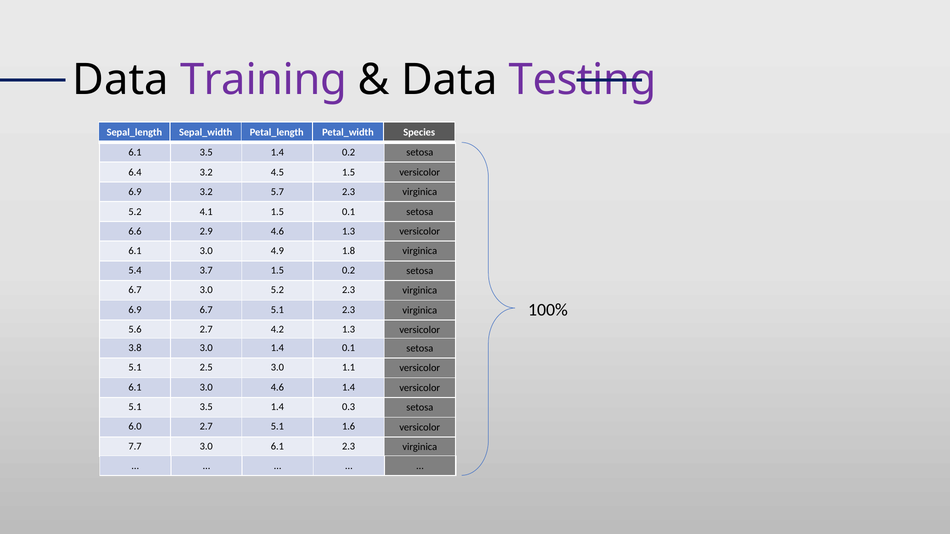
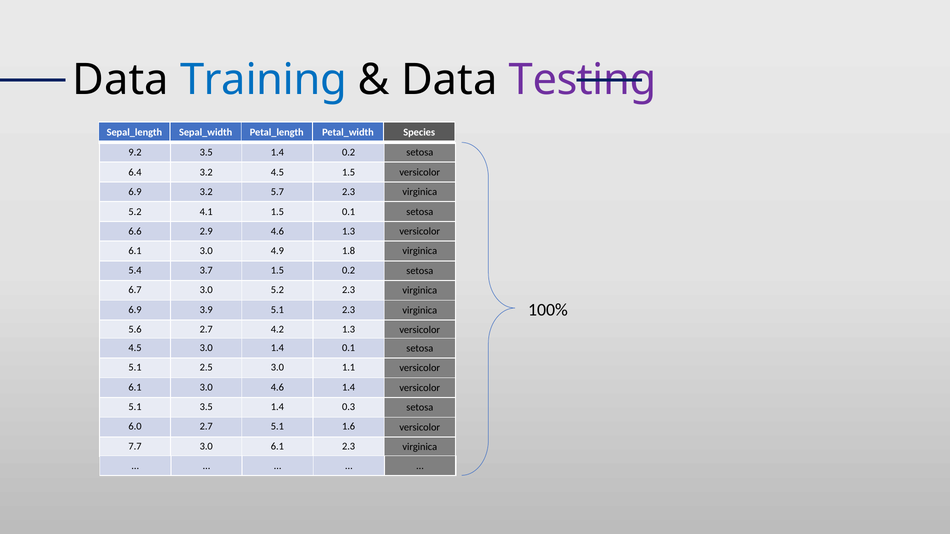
Training colour: purple -> blue (264, 80)
6.1: 6.1 -> 9.2 (135, 153)
6.9 6.7: 6.7 -> 3.9 (206, 310)
3.8: 3.8 -> 4.5 (135, 348)
